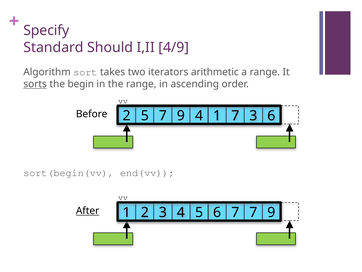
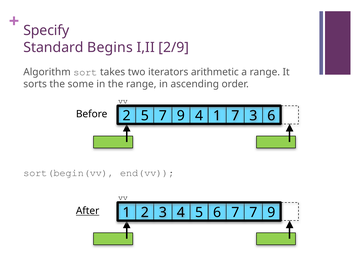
Should: Should -> Begins (110, 47)
4/9: 4/9 -> 2/9 (174, 47)
sorts underline: present -> none (35, 84)
begin: begin -> some (81, 84)
